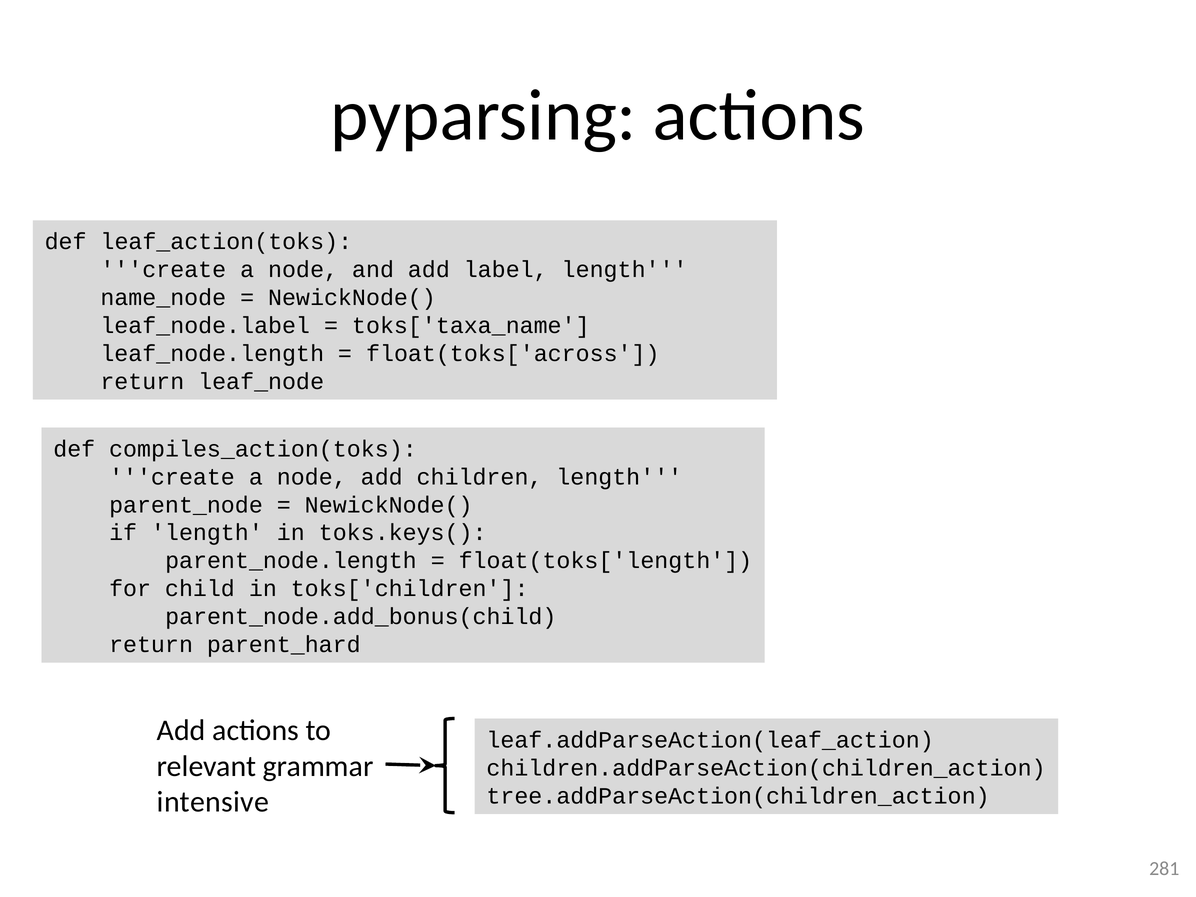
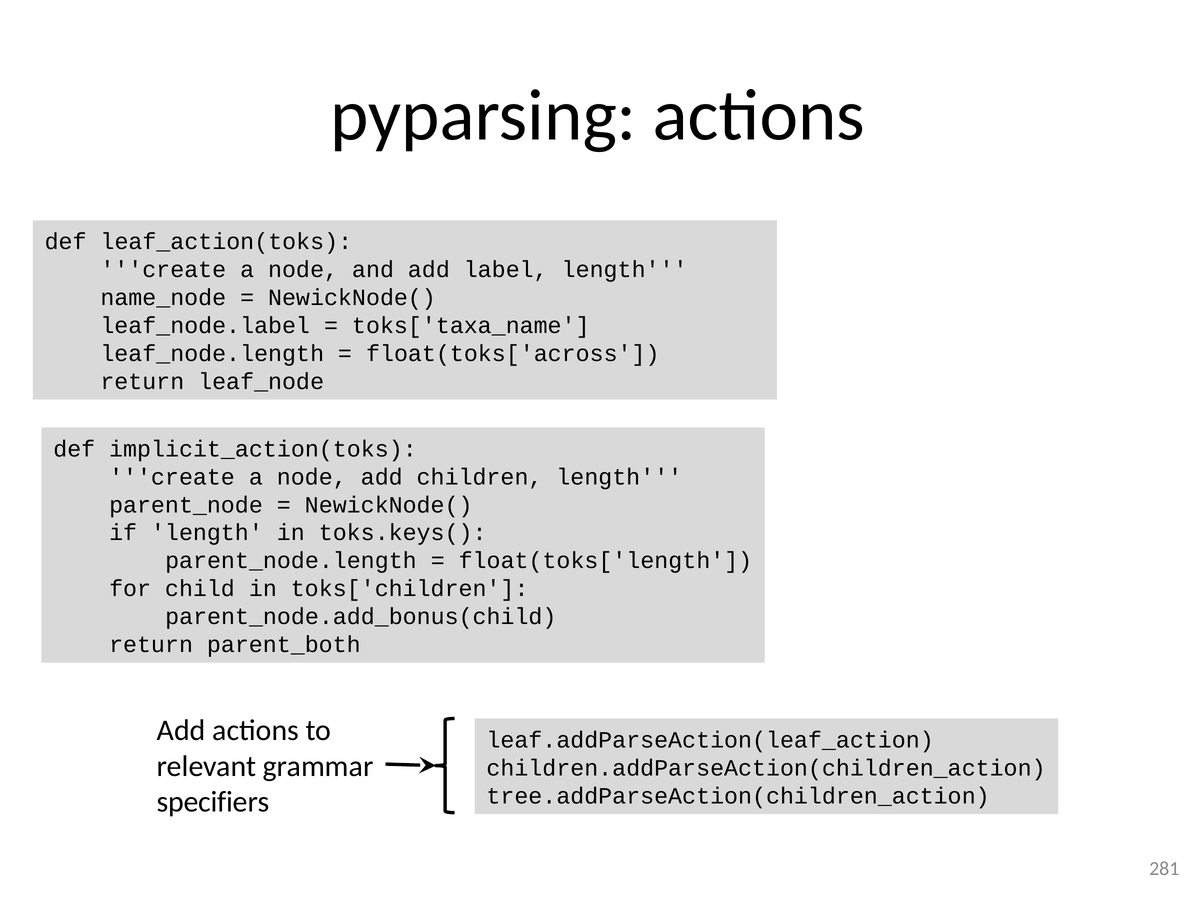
compiles_action(toks: compiles_action(toks -> implicit_action(toks (263, 449)
parent_hard: parent_hard -> parent_both (284, 644)
intensive: intensive -> specifiers (213, 802)
